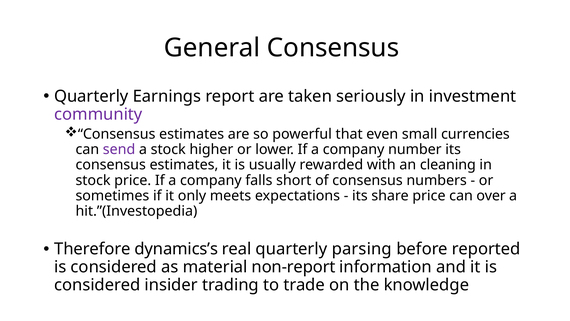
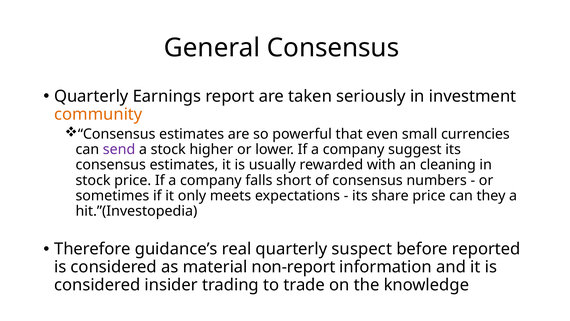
community colour: purple -> orange (98, 114)
number: number -> suggest (415, 149)
over: over -> they (491, 196)
dynamics’s: dynamics’s -> guidance’s (176, 249)
parsing: parsing -> suspect (362, 249)
